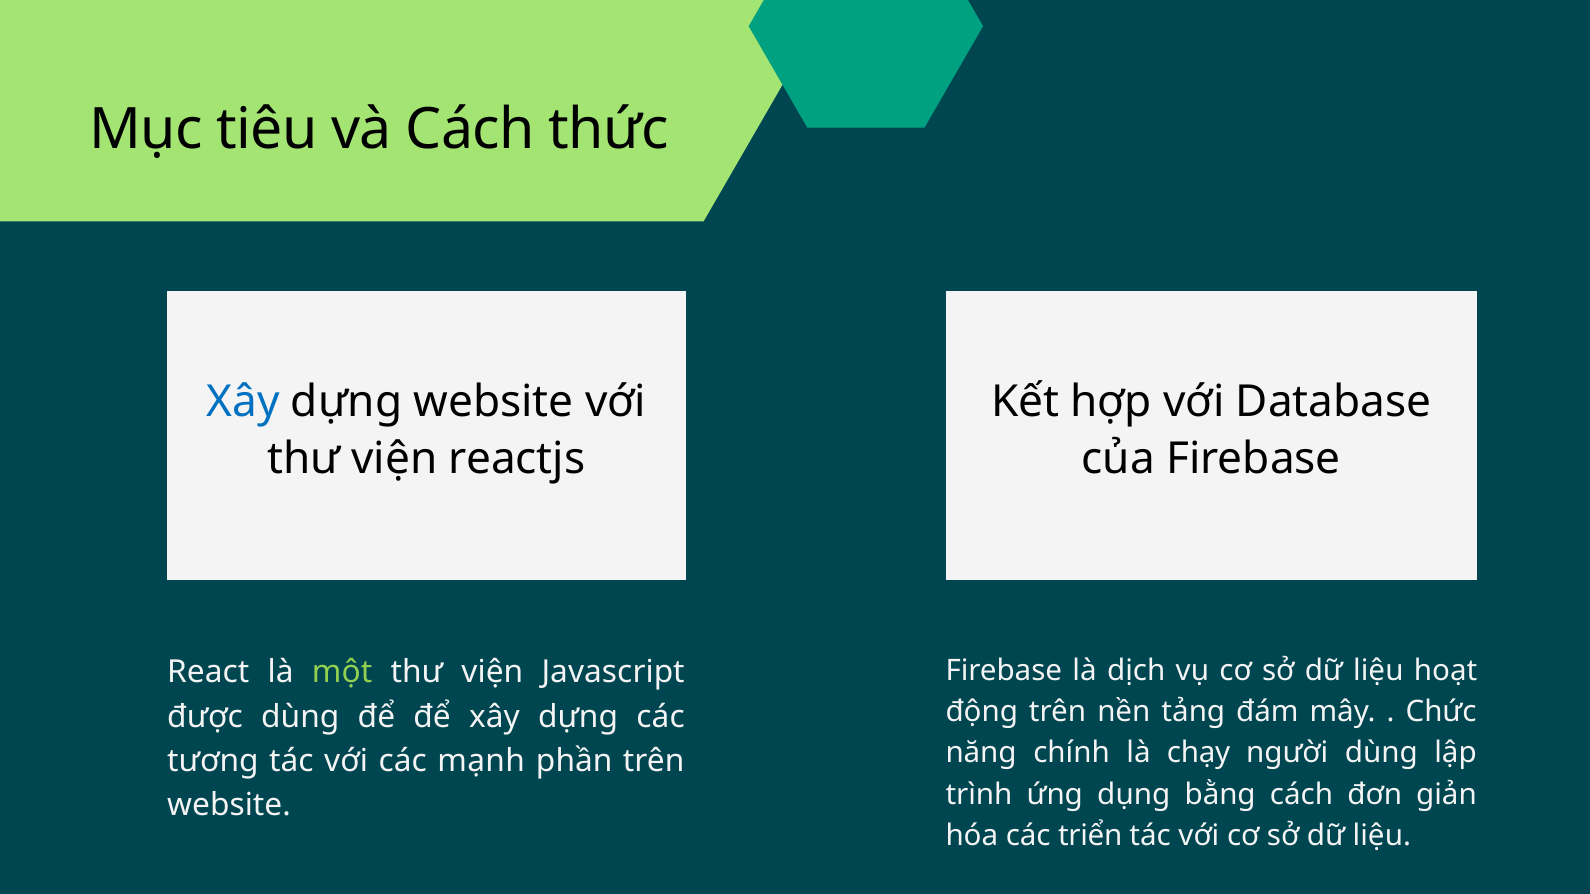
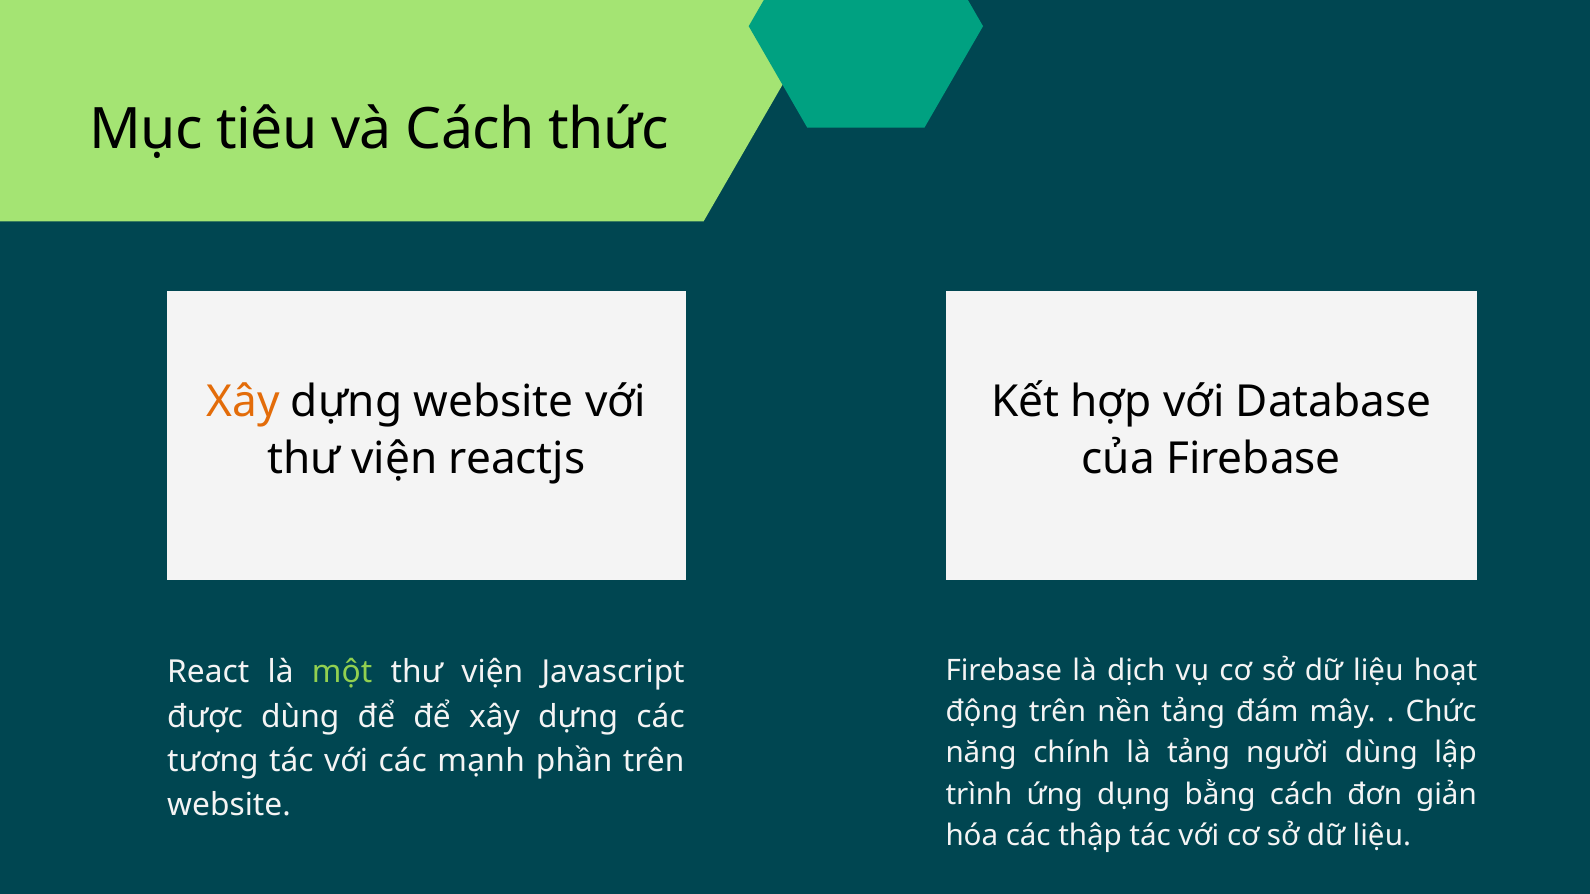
Xây colour: blue -> orange (243, 402)
là chạy: chạy -> tảng (1199, 753)
triển: triển -> thập (1090, 836)
